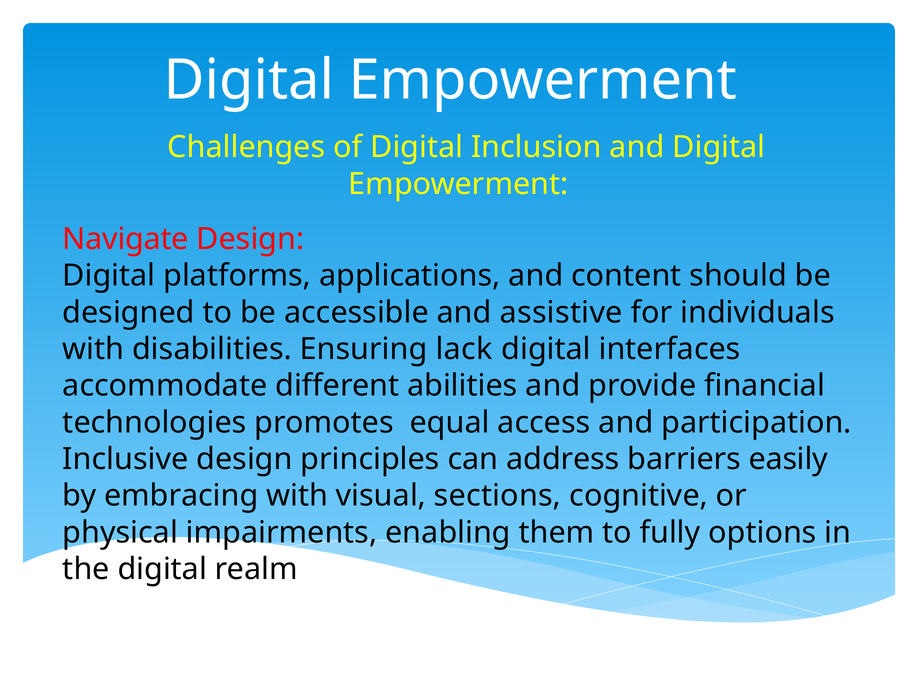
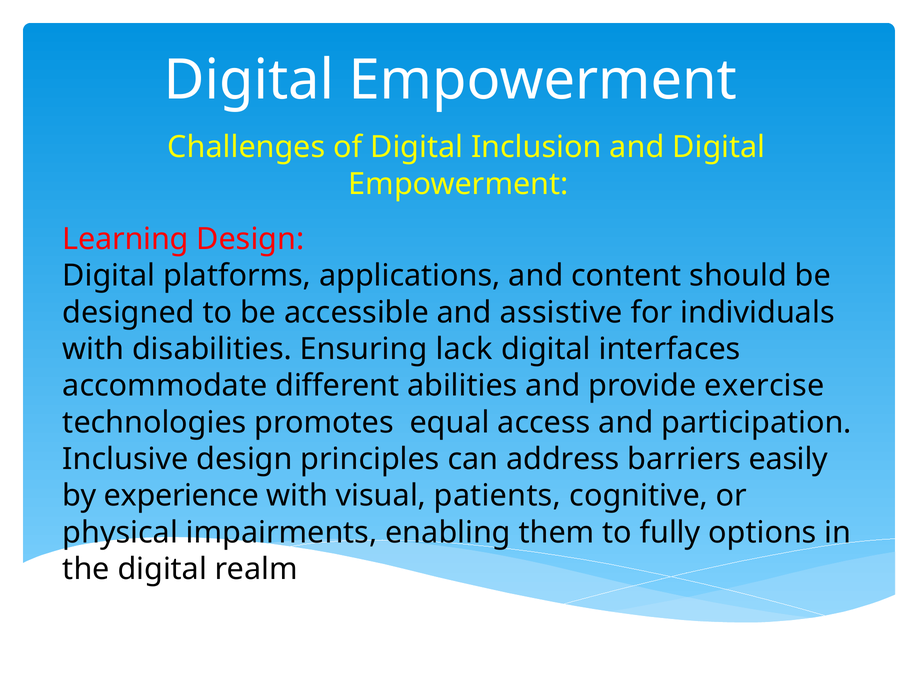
Navigate: Navigate -> Learning (126, 239)
financial: financial -> exercise (764, 386)
embracing: embracing -> experience (181, 496)
sections: sections -> patients (498, 496)
